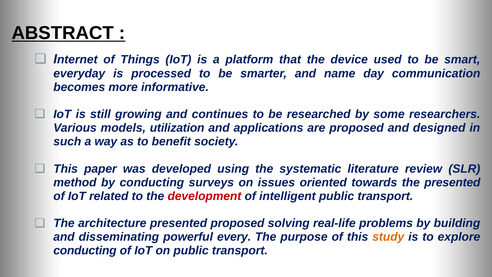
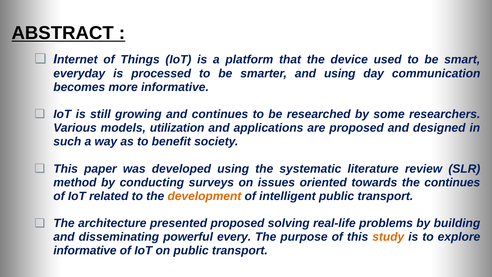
and name: name -> using (340, 73)
the presented: presented -> continues (452, 182)
development colour: red -> orange (204, 196)
conducting: conducting -> informative (85, 250)
